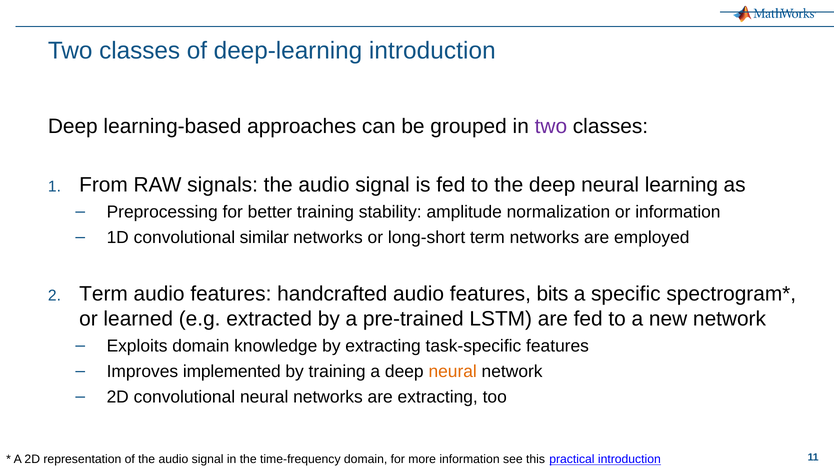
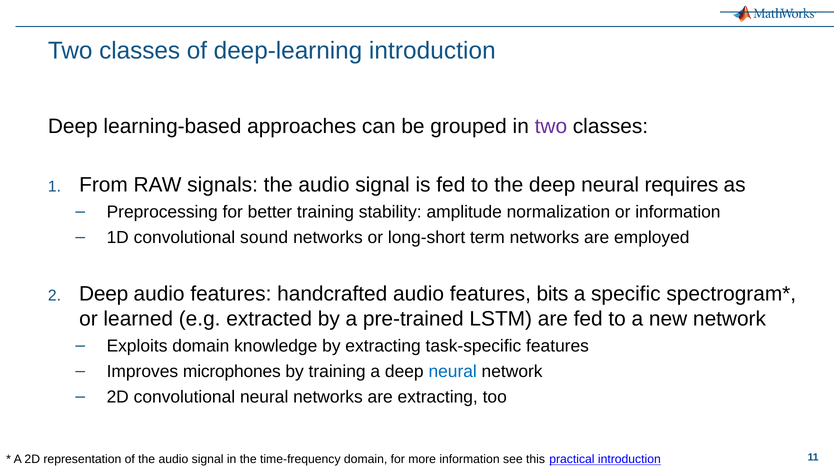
learning: learning -> requires (681, 185)
similar: similar -> sound (264, 237)
Term: Term -> Deep (104, 294)
implemented: implemented -> microphones (232, 372)
neural colour: orange -> blue (453, 372)
